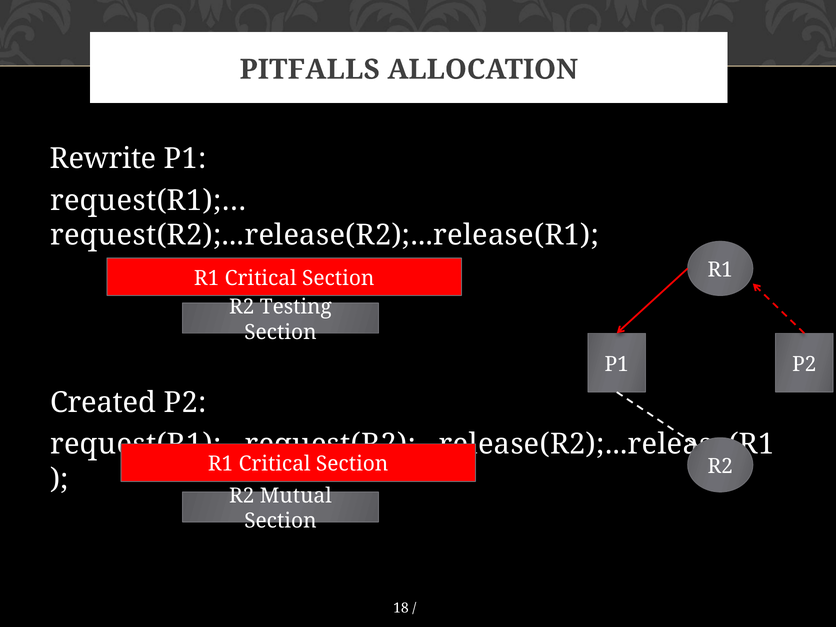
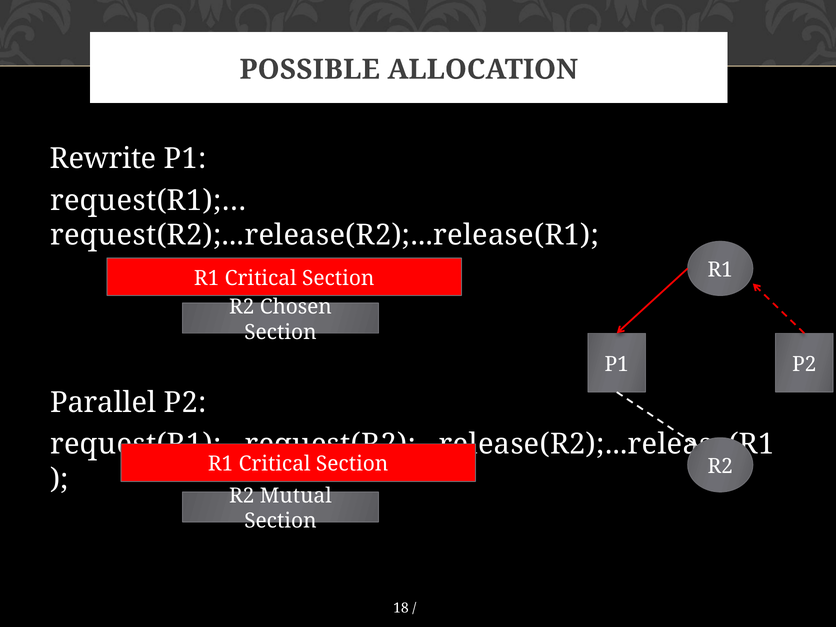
PITFALLS: PITFALLS -> POSSIBLE (310, 70)
Testing: Testing -> Chosen (296, 307)
Created: Created -> Parallel (103, 402)
